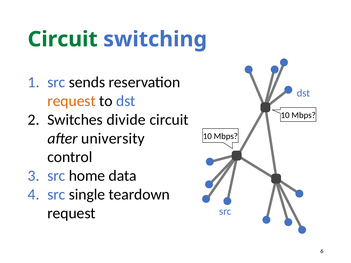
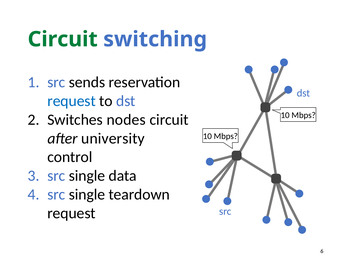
request colour: orange -> blue (72, 101)
divide: divide -> nodes (126, 120)
home: home -> single (87, 176)
